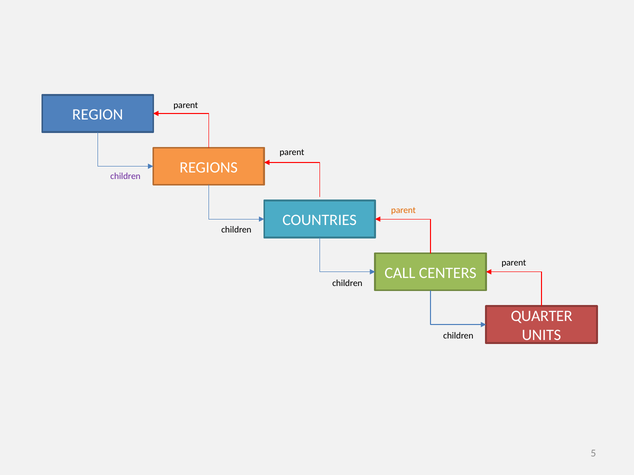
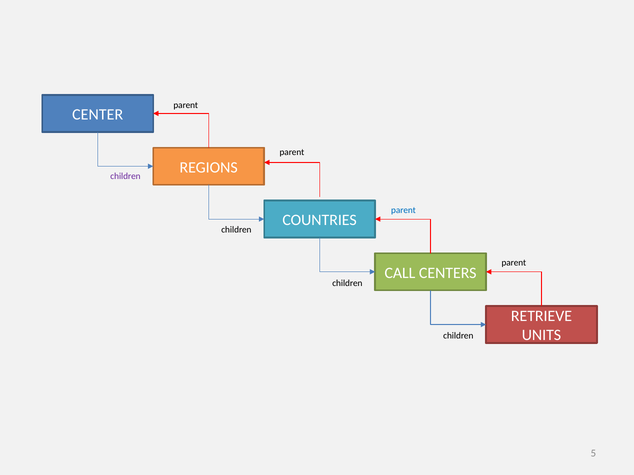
REGION: REGION -> CENTER (98, 115)
parent colour: orange -> blue (403, 211)
QUARTER: QUARTER -> RETRIEVE (541, 317)
